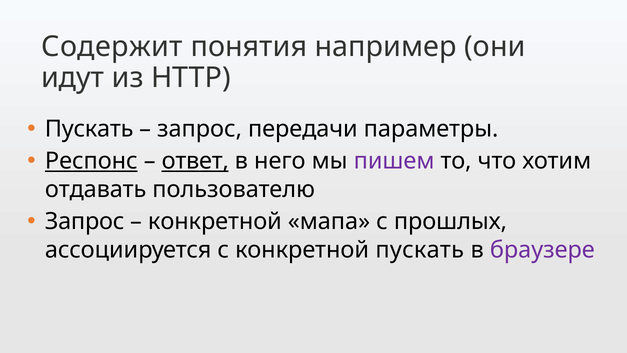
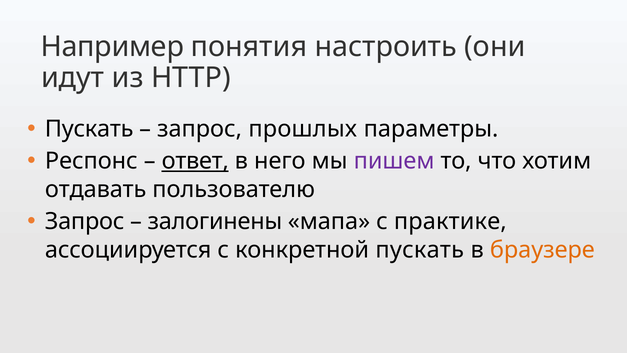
Содержит: Содержит -> Например (112, 47)
например: например -> настроить (386, 47)
передачи: передачи -> прошлых (303, 129)
Респонс underline: present -> none (91, 161)
конкретной: конкретной -> залогинены (215, 221)
прошлых: прошлых -> практике (450, 221)
браузере colour: purple -> orange (542, 250)
